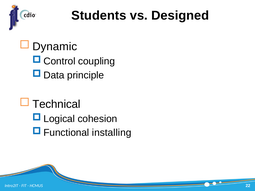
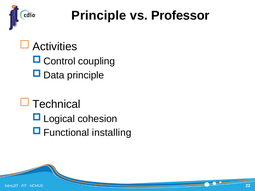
Students: Students -> Principle (99, 16)
Designed: Designed -> Professor (180, 16)
Dynamic: Dynamic -> Activities (55, 47)
